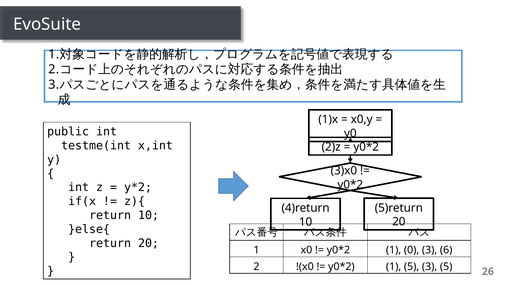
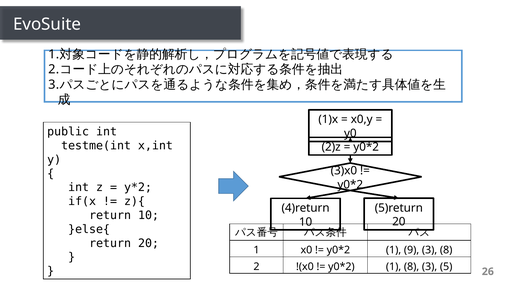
0: 0 -> 9 (412, 251)
3 6: 6 -> 8 (446, 251)
1 5: 5 -> 8 (412, 267)
